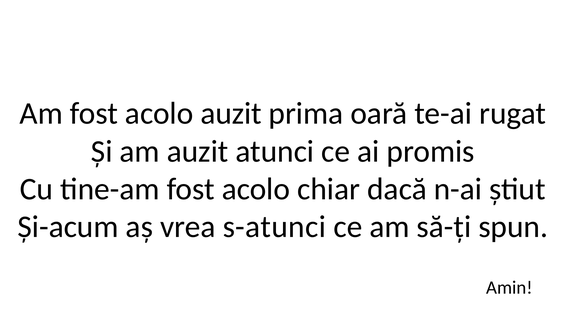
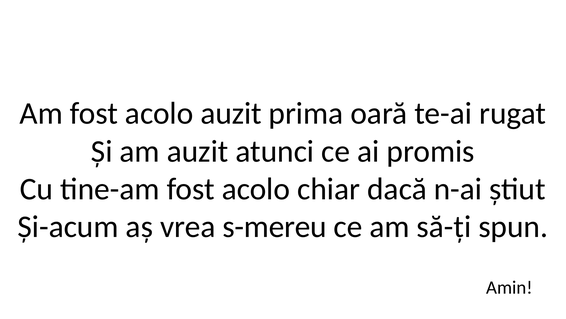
s-atunci: s-atunci -> s-mereu (275, 226)
